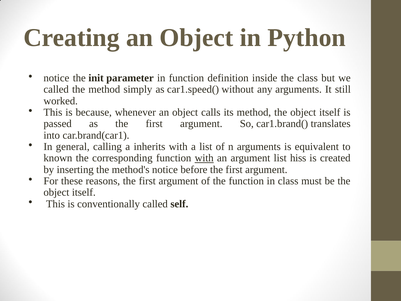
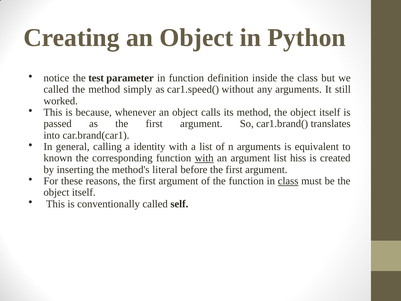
init: init -> test (96, 78)
inherits: inherits -> identity (150, 147)
method's notice: notice -> literal (165, 169)
class underline: none -> present (288, 181)
